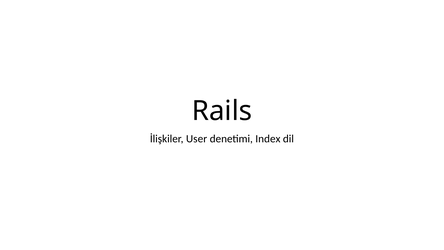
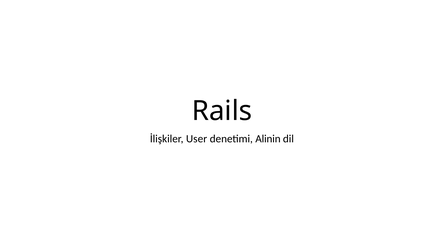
Index: Index -> Alinin (268, 139)
